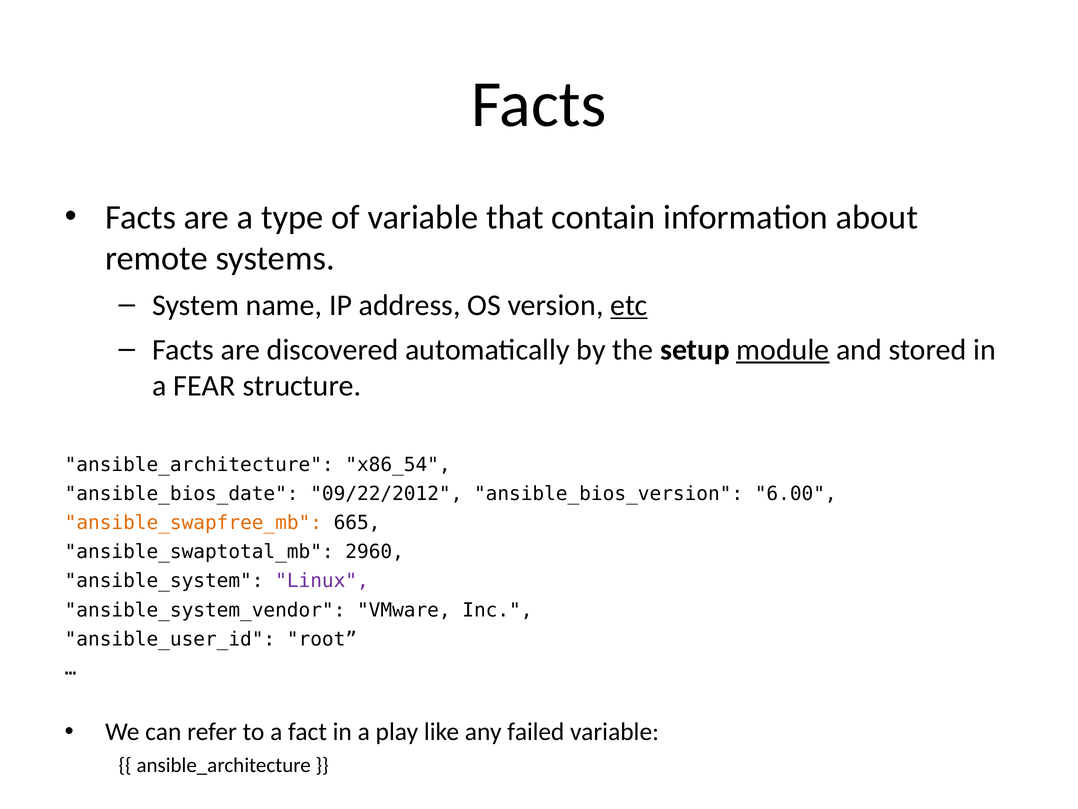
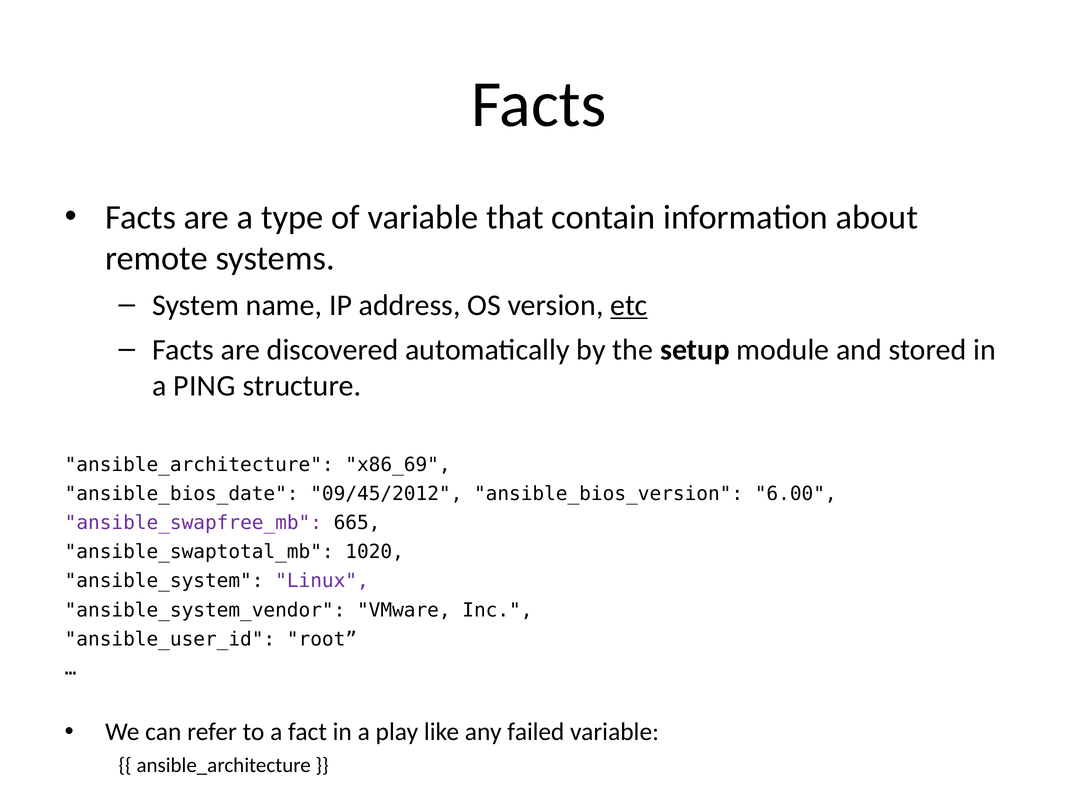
module underline: present -> none (783, 349)
FEAR: FEAR -> PING (204, 385)
x86_54: x86_54 -> x86_69 (398, 464)
09/22/2012: 09/22/2012 -> 09/45/2012 (386, 493)
ansible_swapfree_mb colour: orange -> purple (193, 523)
2960: 2960 -> 1020 (375, 552)
